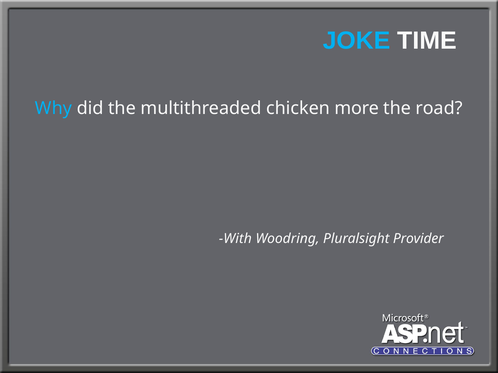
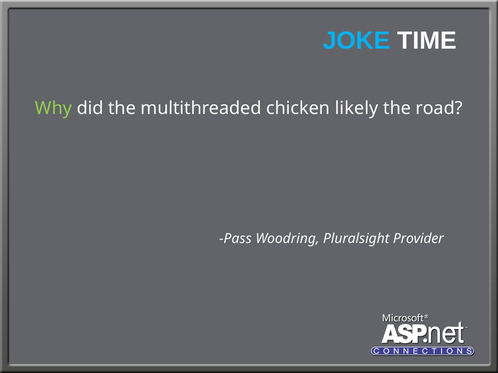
Why colour: light blue -> light green (53, 109)
more: more -> likely (357, 109)
With: With -> Pass (235, 239)
